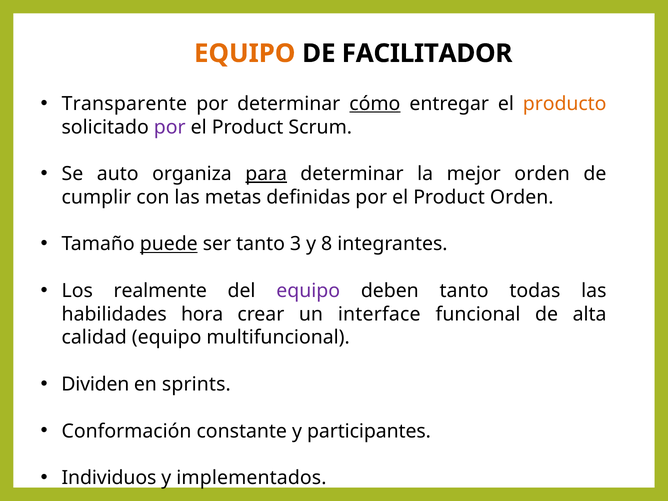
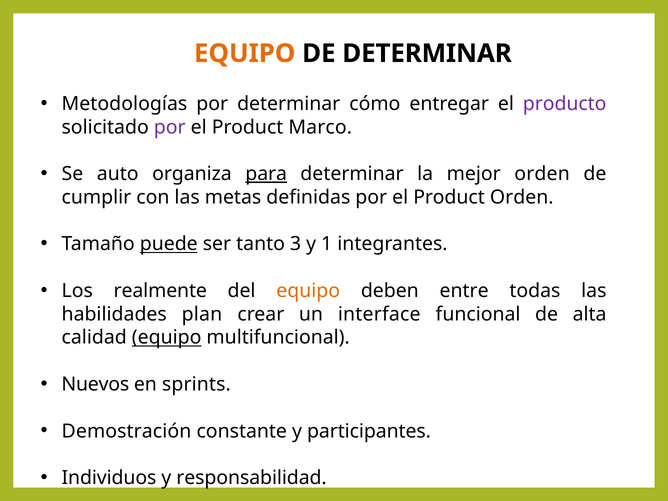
DE FACILITADOR: FACILITADOR -> DETERMINAR (427, 53)
Transparente: Transparente -> Metodologías (124, 104)
cómo underline: present -> none (375, 104)
producto colour: orange -> purple (565, 104)
Scrum: Scrum -> Marco (320, 127)
8: 8 -> 1 (327, 244)
equipo colour: purple -> orange (308, 291)
deben tanto: tanto -> entre (464, 291)
hora: hora -> plan (202, 314)
equipo underline: none -> present (167, 338)
Dividen: Dividen -> Nuevos (95, 384)
Conformación: Conformación -> Demostración (126, 431)
implementados: implementados -> responsabilidad (252, 478)
